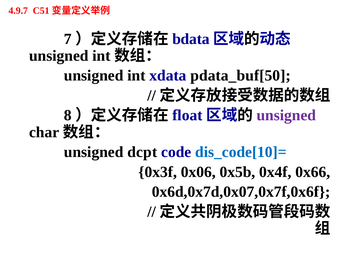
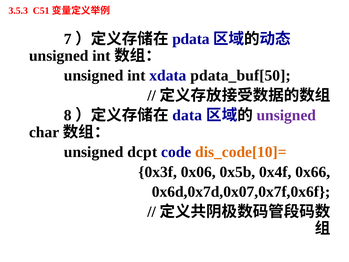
4.9.7: 4.9.7 -> 3.5.3 (18, 11)
bdata: bdata -> pdata (191, 39)
float: float -> data (187, 115)
dis_code[10]= colour: blue -> orange (241, 152)
